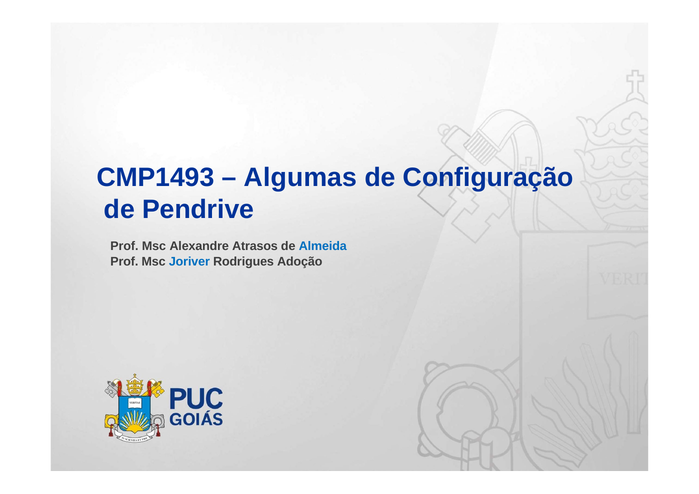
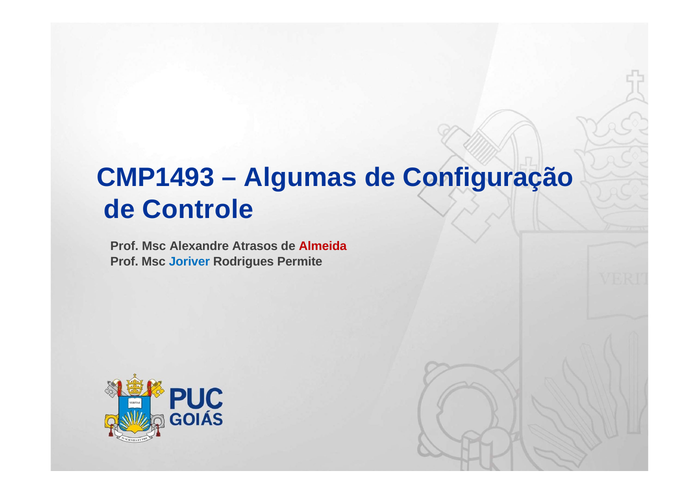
Pendrive: Pendrive -> Controle (198, 210)
Almeida colour: blue -> red (323, 246)
Adoção: Adoção -> Permite (300, 262)
